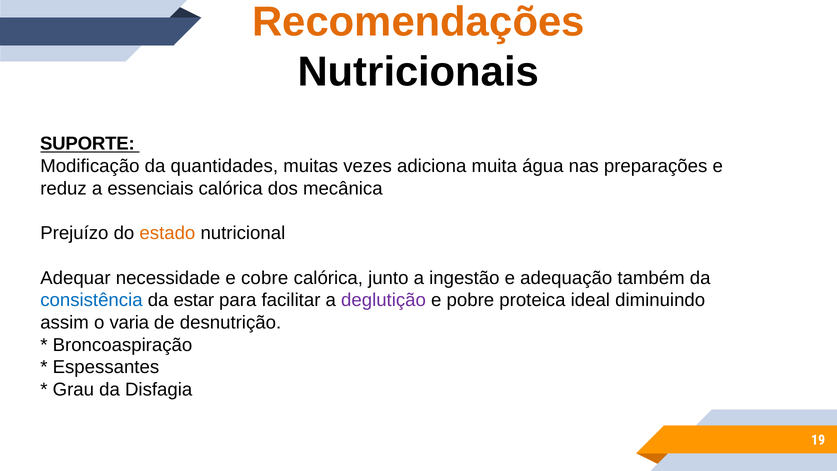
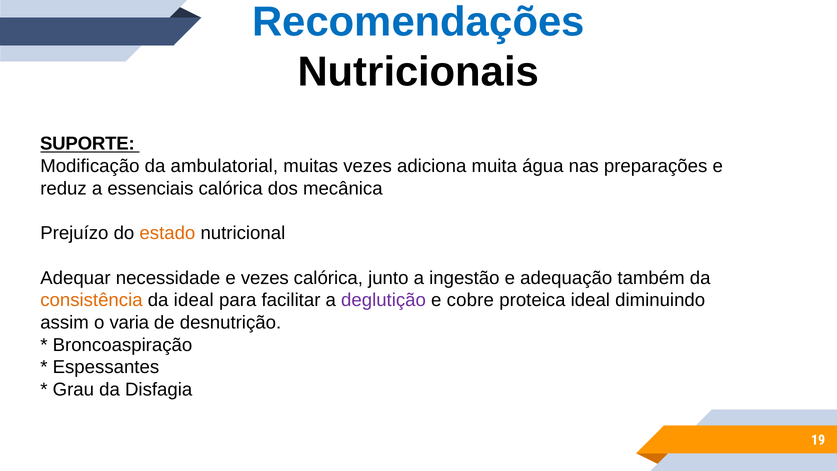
Recomendações colour: orange -> blue (418, 22)
quantidades: quantidades -> ambulatorial (224, 166)
e cobre: cobre -> vezes (265, 278)
consistência colour: blue -> orange (91, 300)
da estar: estar -> ideal (194, 300)
pobre: pobre -> cobre (470, 300)
